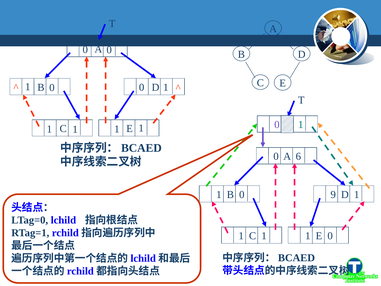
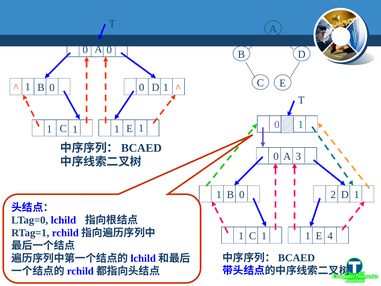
6: 6 -> 3 (298, 156)
9: 9 -> 2 (333, 194)
1 E 0: 0 -> 4 (330, 236)
